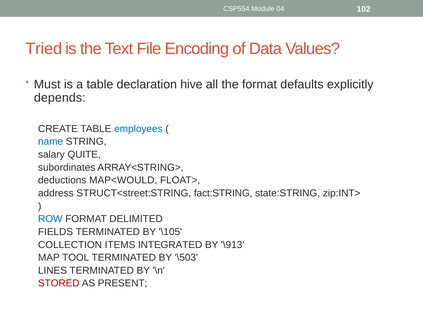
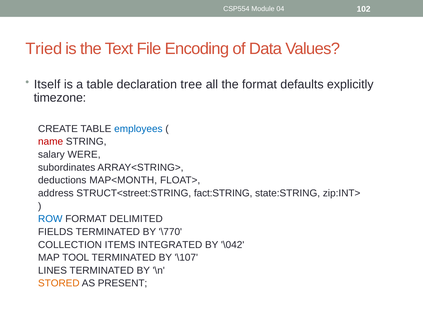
Must: Must -> Itself (47, 84)
hive: hive -> tree (191, 84)
depends: depends -> timezone (60, 98)
name colour: blue -> red (51, 142)
QUITE: QUITE -> WERE (84, 155)
MAP<WOULD: MAP<WOULD -> MAP<MONTH (123, 180)
\105: \105 -> \770 (170, 232)
\913: \913 -> \042 (233, 245)
\503: \503 -> \107 (186, 258)
STORED colour: red -> orange (59, 284)
